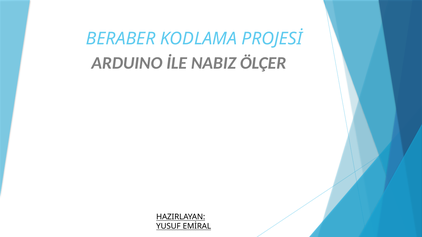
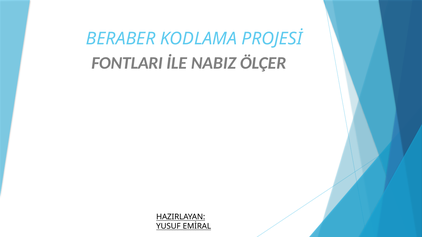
ARDUINO: ARDUINO -> FONTLARI (127, 63)
